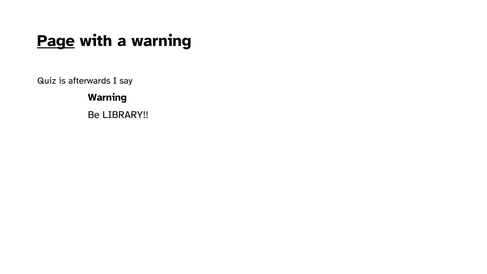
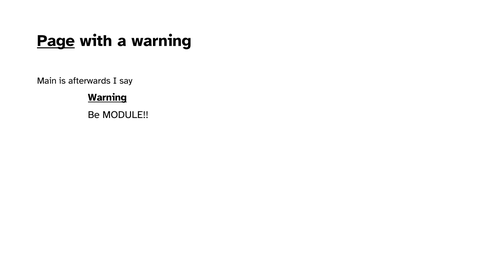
Quiz: Quiz -> Main (47, 81)
Warning underline: none -> present (107, 98)
LIBRARY: LIBRARY -> MODULE (125, 115)
